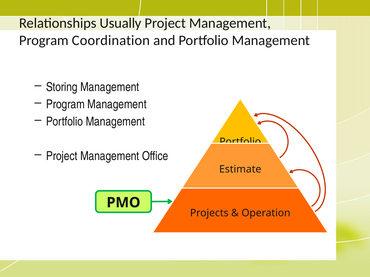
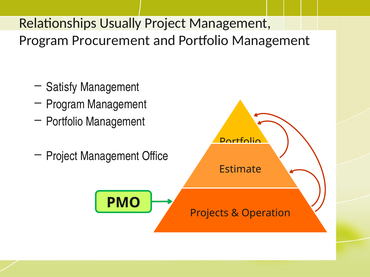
Coordination: Coordination -> Procurement (111, 40)
Storing: Storing -> Satisfy (62, 87)
